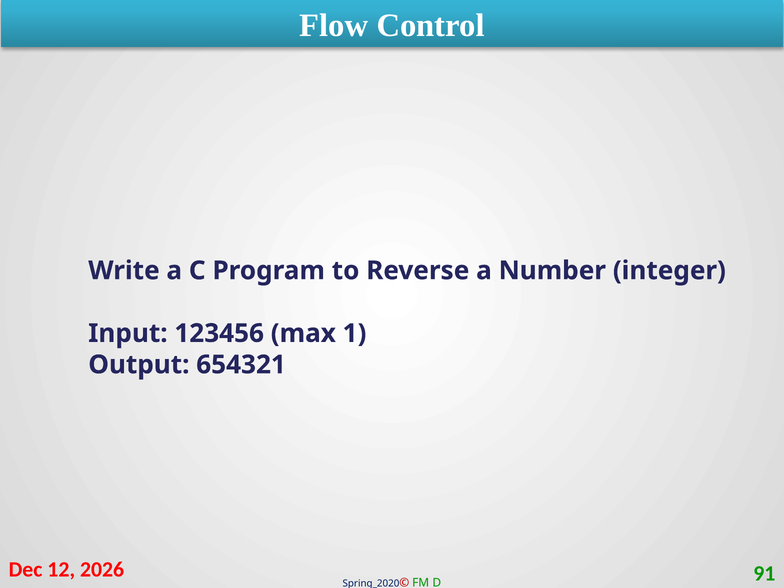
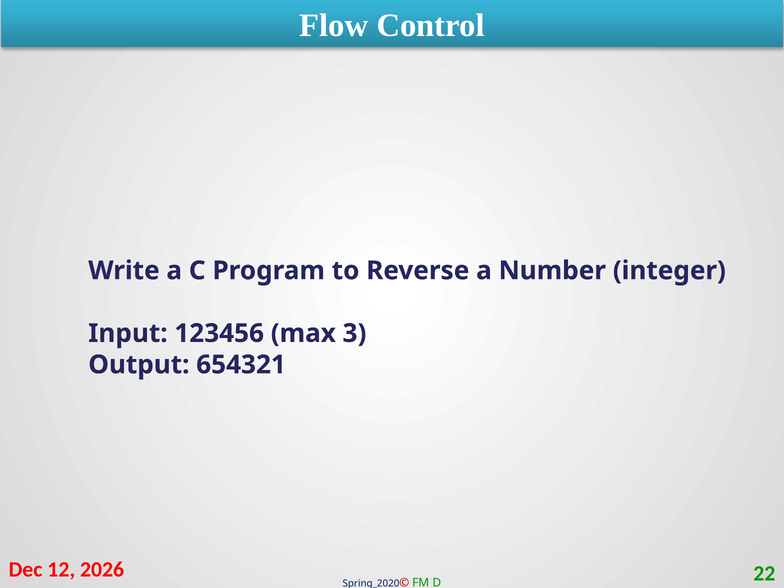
1: 1 -> 3 (354, 333)
91: 91 -> 22 (764, 574)
